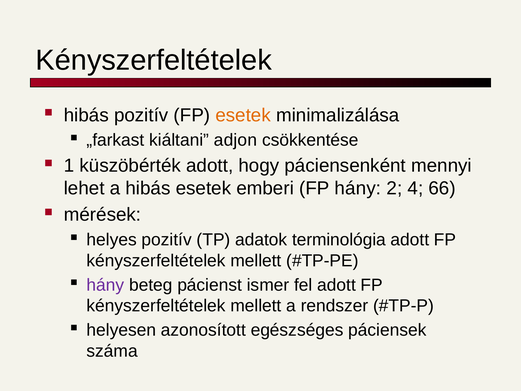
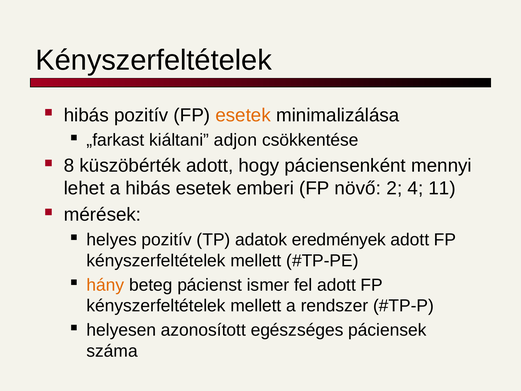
1: 1 -> 8 (69, 166)
FP hány: hány -> növő (358, 188)
66: 66 -> 11 (442, 188)
terminológia: terminológia -> eredmények (339, 240)
hány colour: purple -> orange (105, 285)
